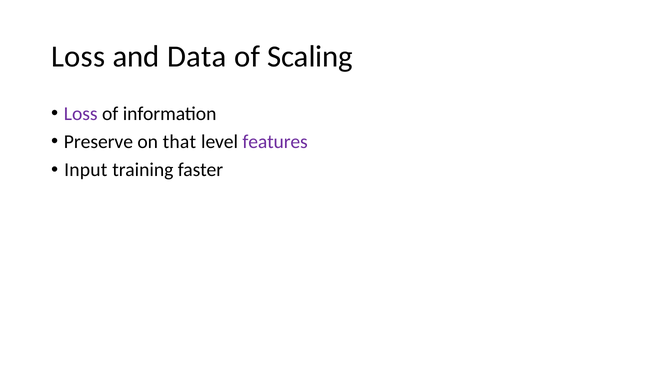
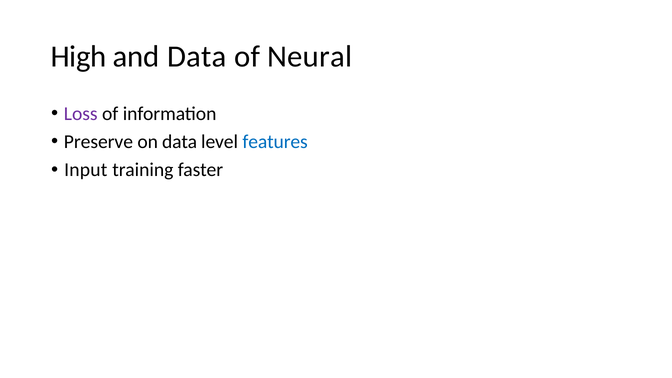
Loss: Loss -> High (79, 56)
Scaling: Scaling -> Neural (310, 56)
on that: that -> data (180, 142)
features colour: purple -> blue (275, 142)
